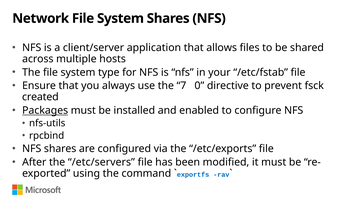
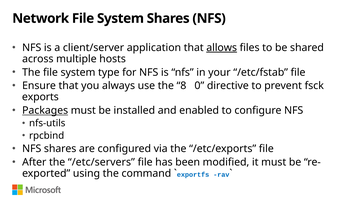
allows underline: none -> present (222, 48)
7: 7 -> 8 (181, 86)
created: created -> exports (40, 97)
